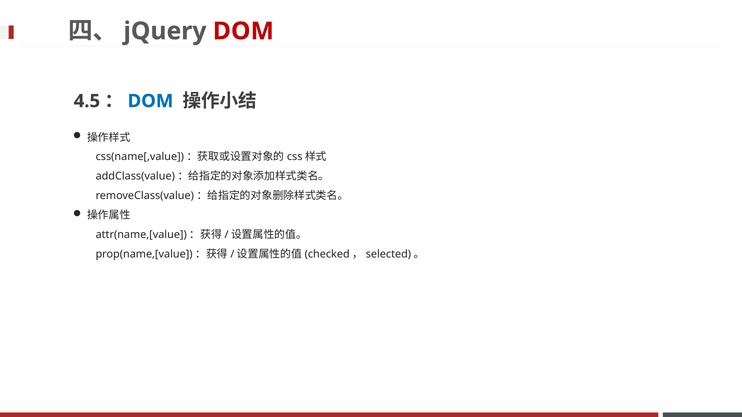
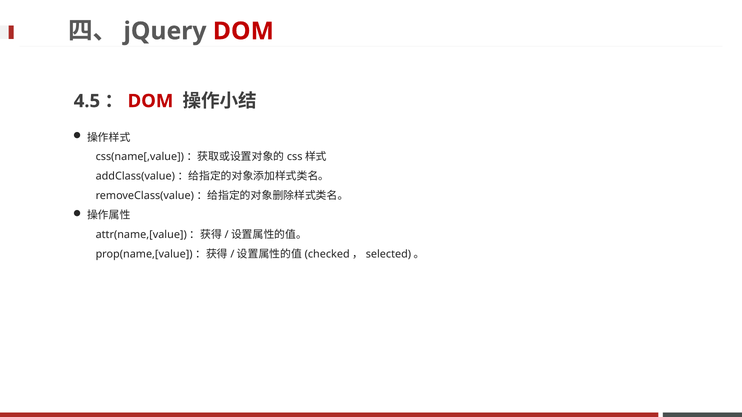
DOM colour: blue -> red (150, 101)
